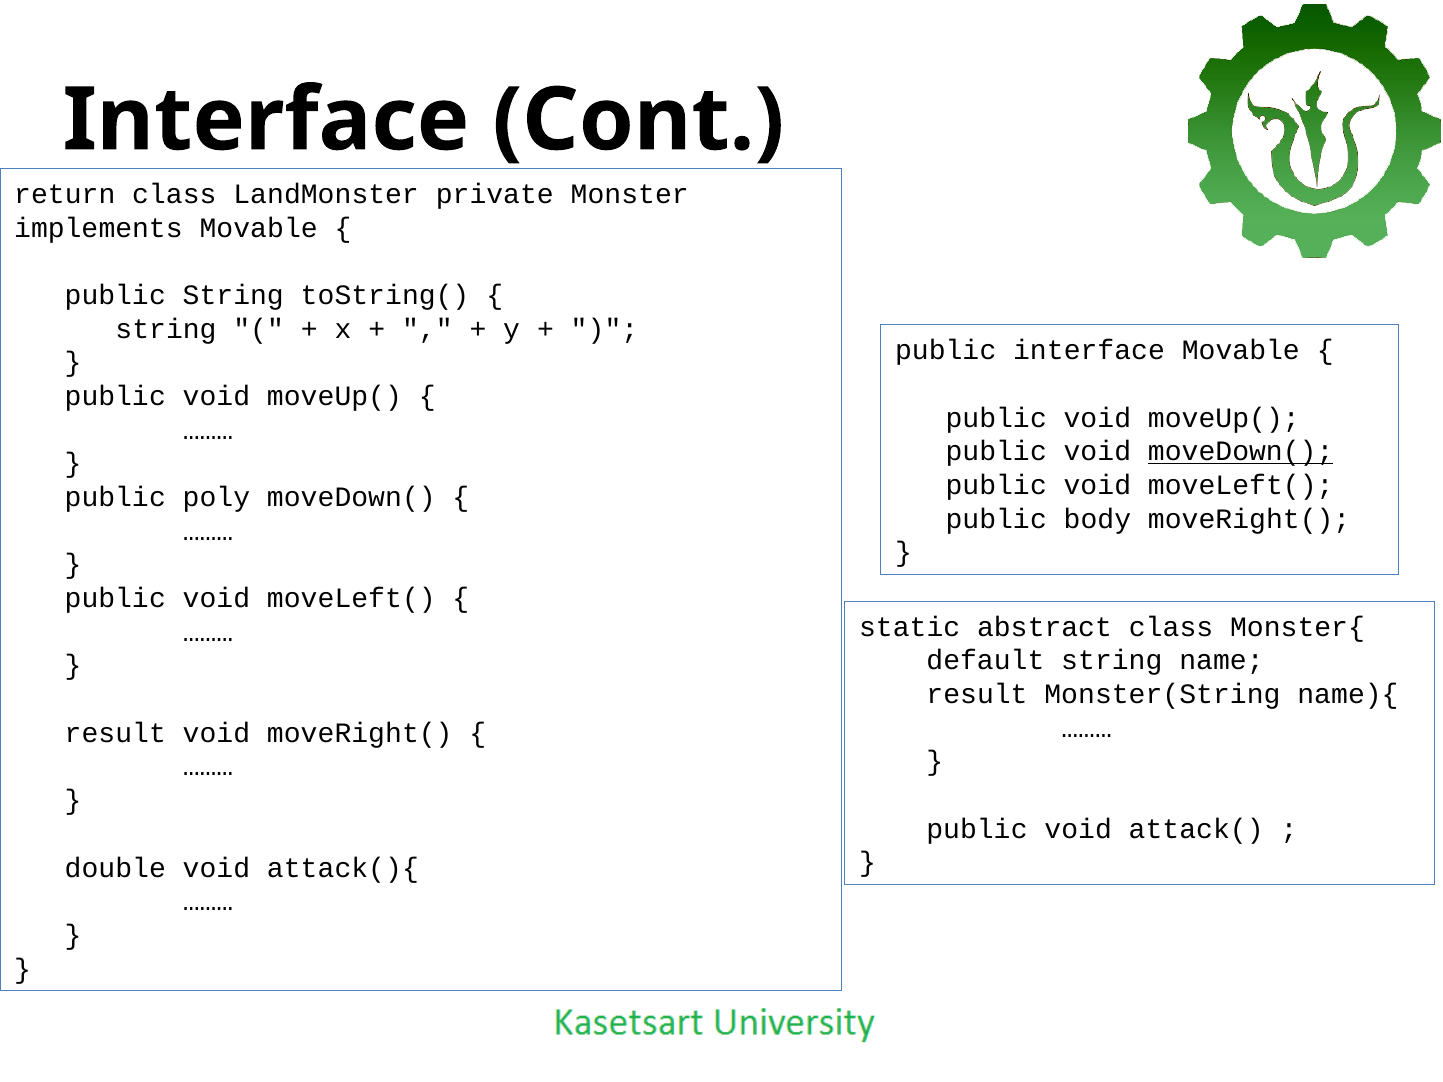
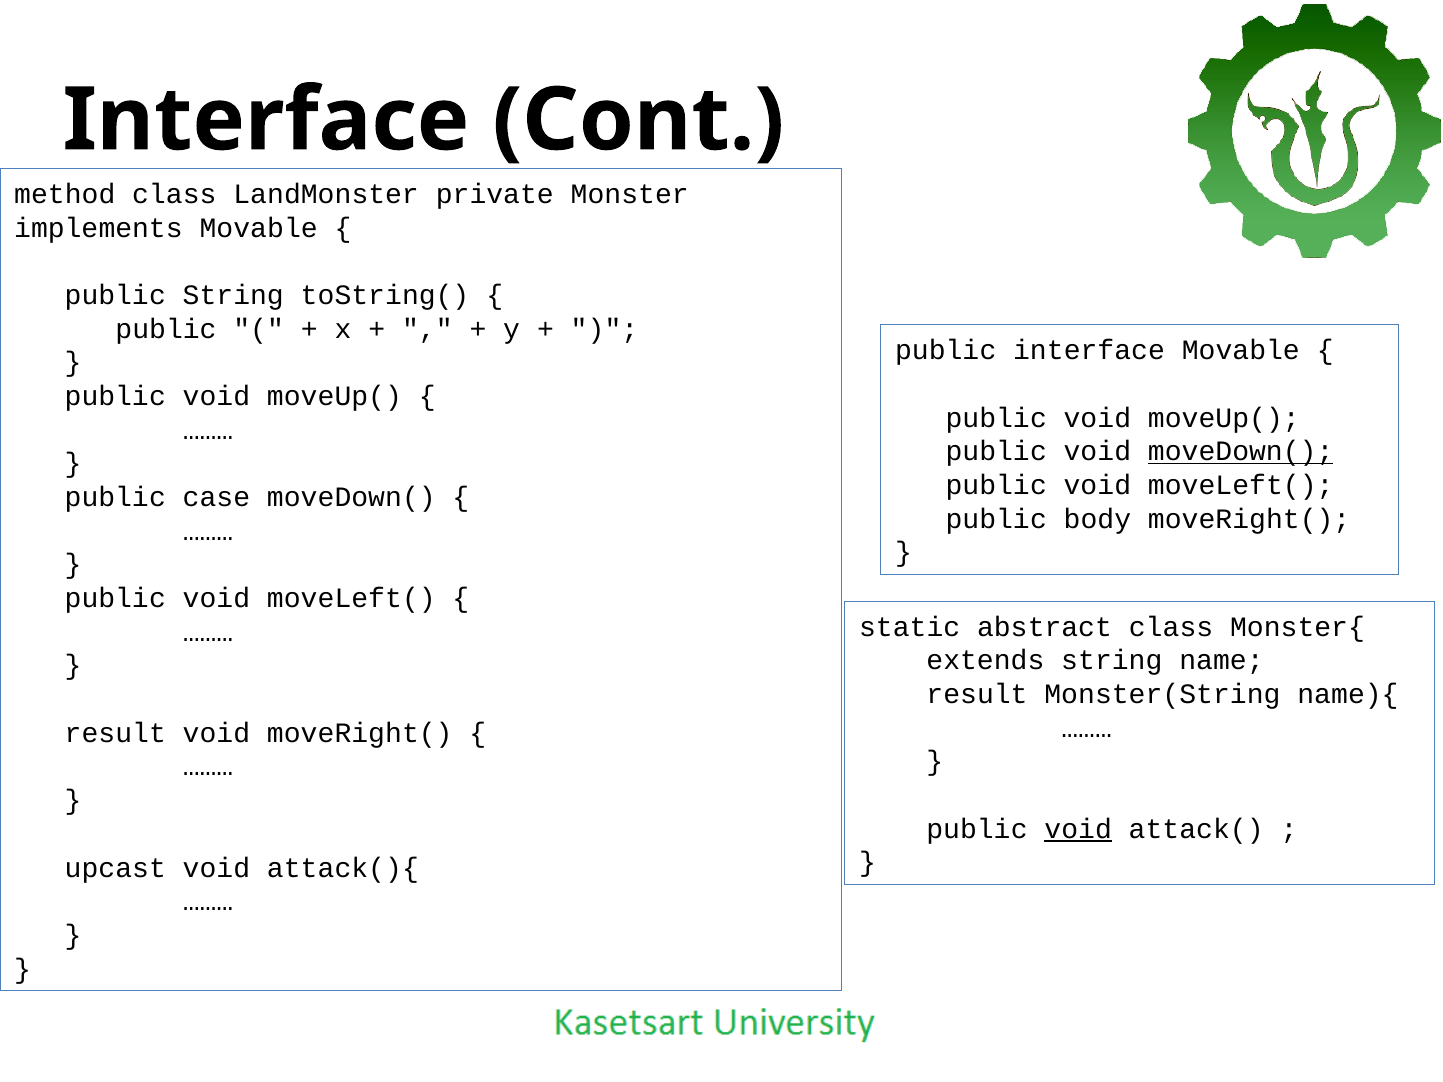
return: return -> method (65, 194)
string: string -> public (166, 329)
poly: poly -> case (216, 497)
default: default -> extends (985, 661)
void underline: none -> present (1078, 829)
double: double -> upcast (115, 868)
